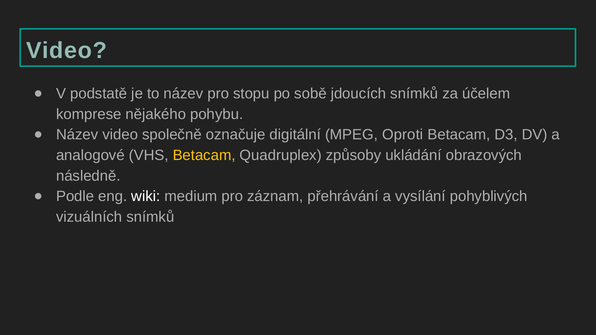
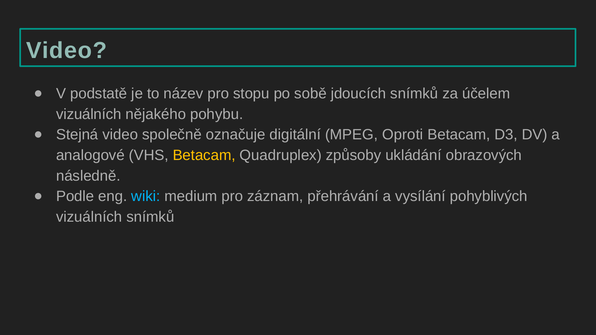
komprese: komprese -> vizuálních (89, 114)
Název: Název -> Stejná (77, 135)
wiki colour: white -> light blue (146, 197)
